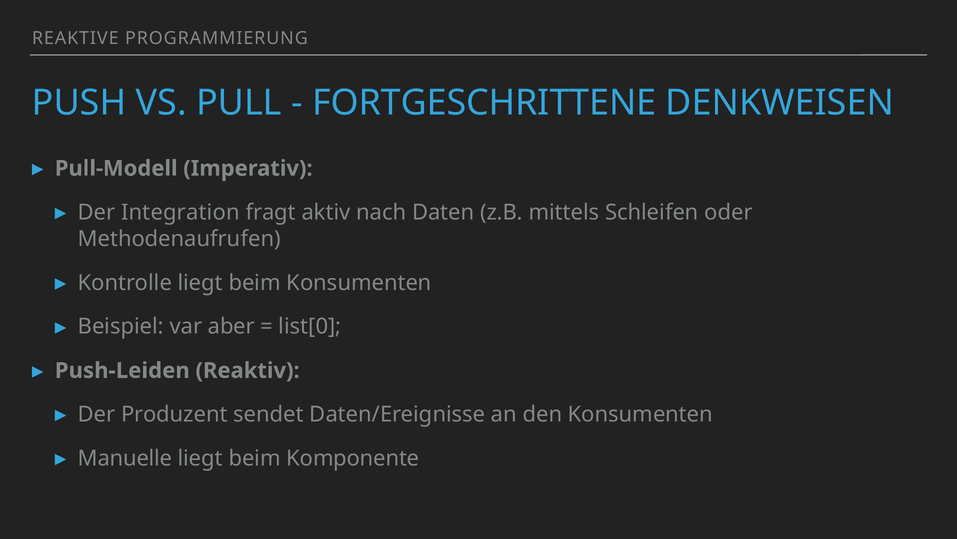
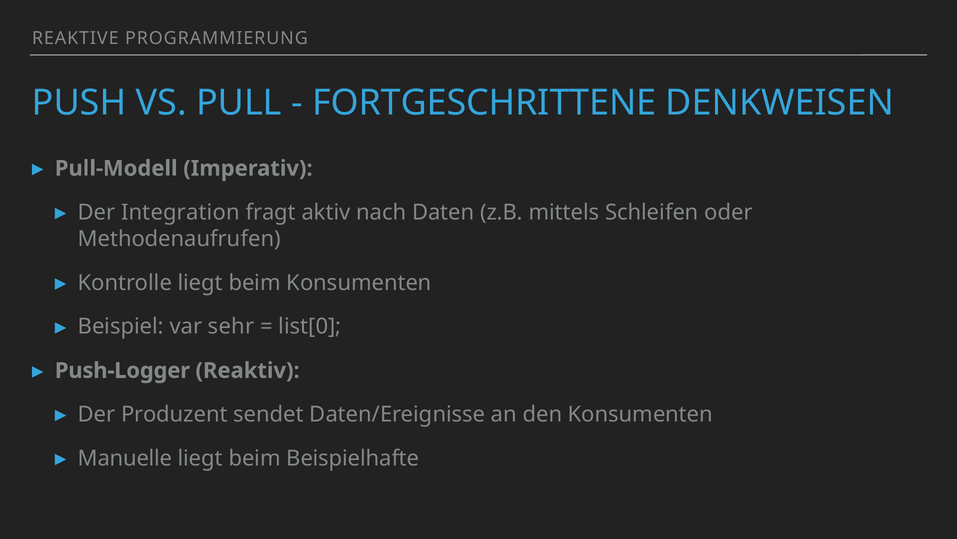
aber: aber -> sehr (231, 326)
Push-Leiden: Push-Leiden -> Push-Logger (122, 370)
Komponente: Komponente -> Beispielhafte (353, 458)
